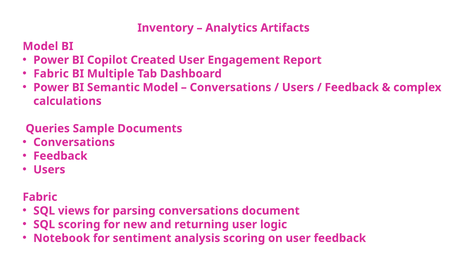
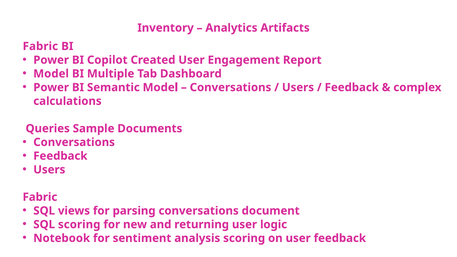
Model: Model -> Fabric (40, 46)
Fabric: Fabric -> Model (51, 74)
